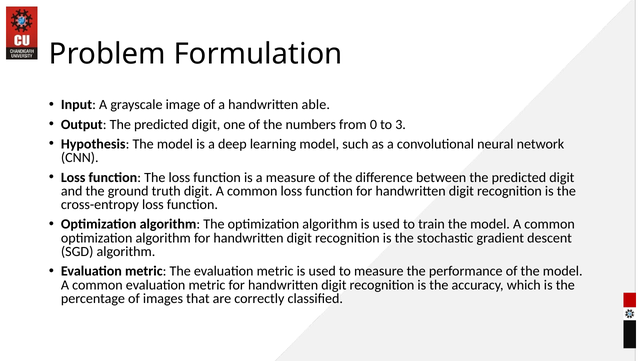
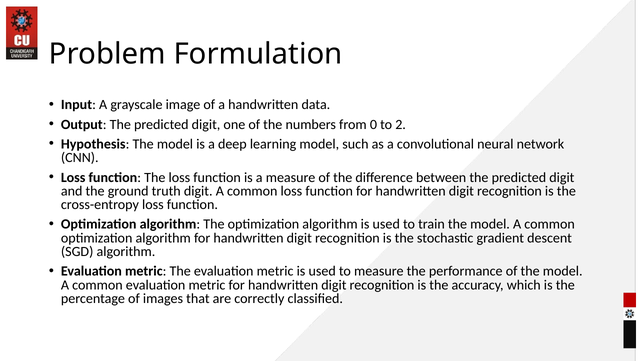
able: able -> data (316, 105)
3: 3 -> 2 (401, 124)
